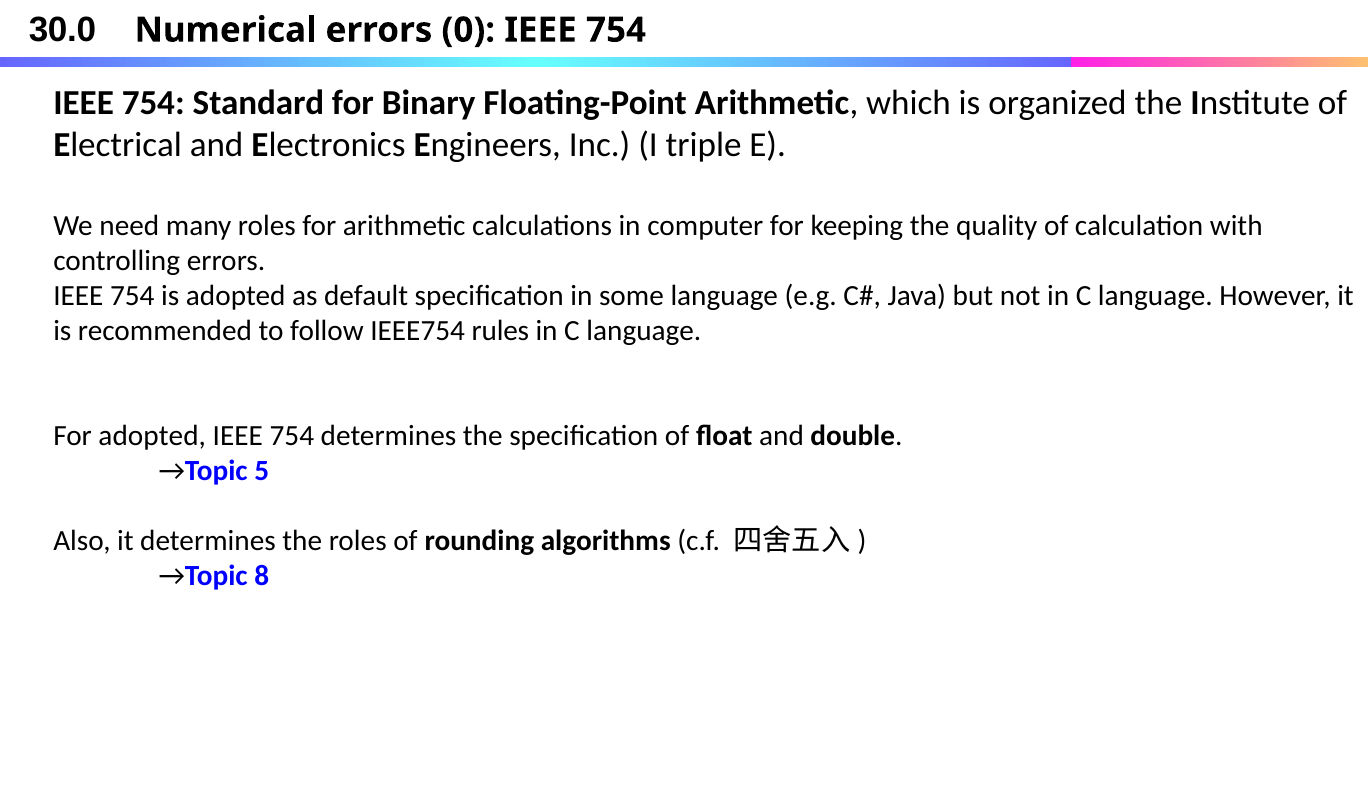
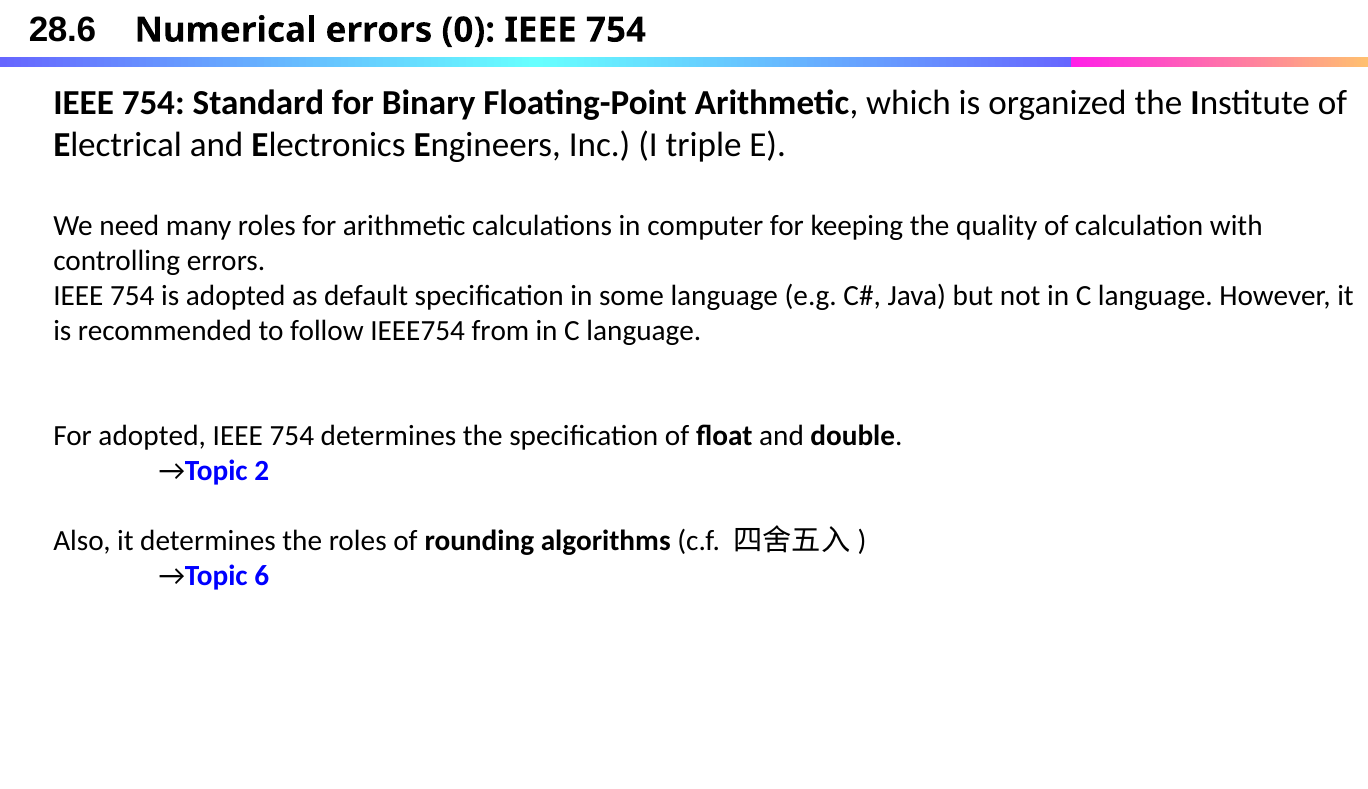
30.0: 30.0 -> 28.6 (62, 30)
rules: rules -> from (500, 331)
5: 5 -> 2 (262, 471)
8: 8 -> 6 (262, 576)
